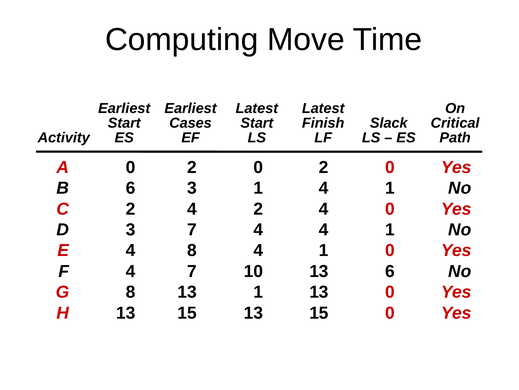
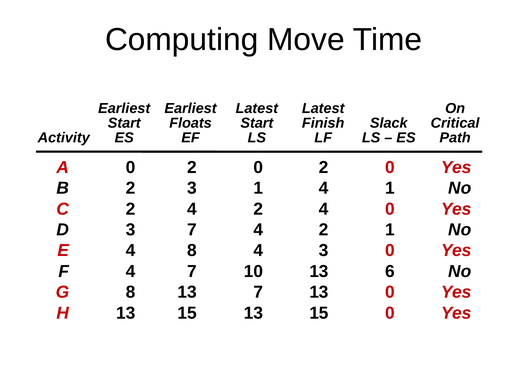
Cases: Cases -> Floats (191, 123)
B 6: 6 -> 2 (131, 188)
7 4 4: 4 -> 2 (324, 229)
8 4 1: 1 -> 3 (324, 250)
13 1: 1 -> 7 (258, 292)
